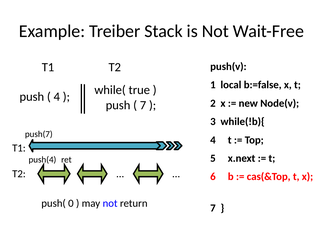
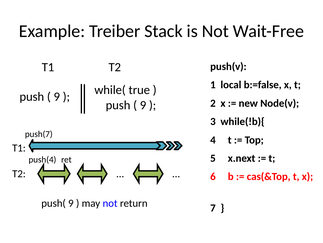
4: 4 -> 9 (57, 96)
7: 7 -> 9 (143, 105)
push( 0: 0 -> 9 (71, 203)
